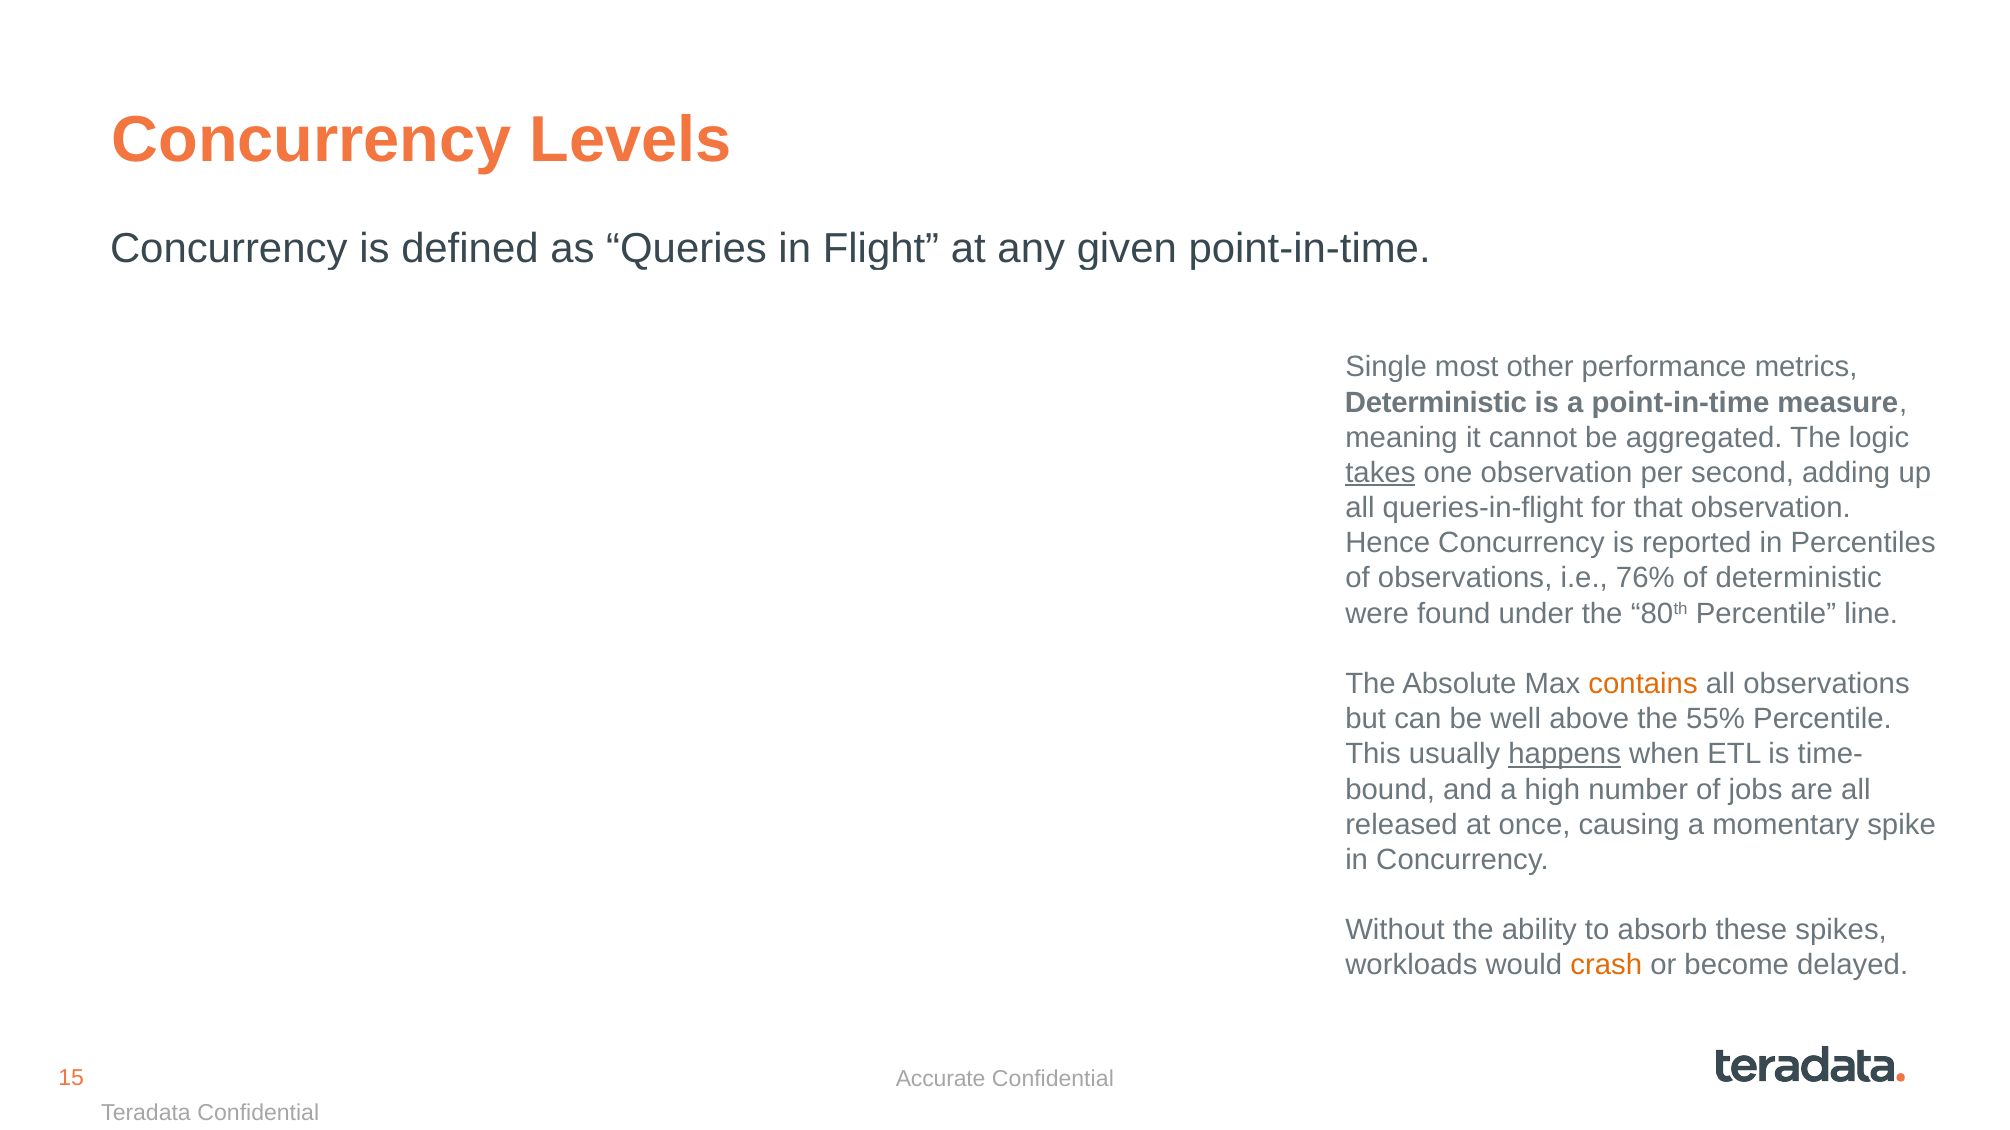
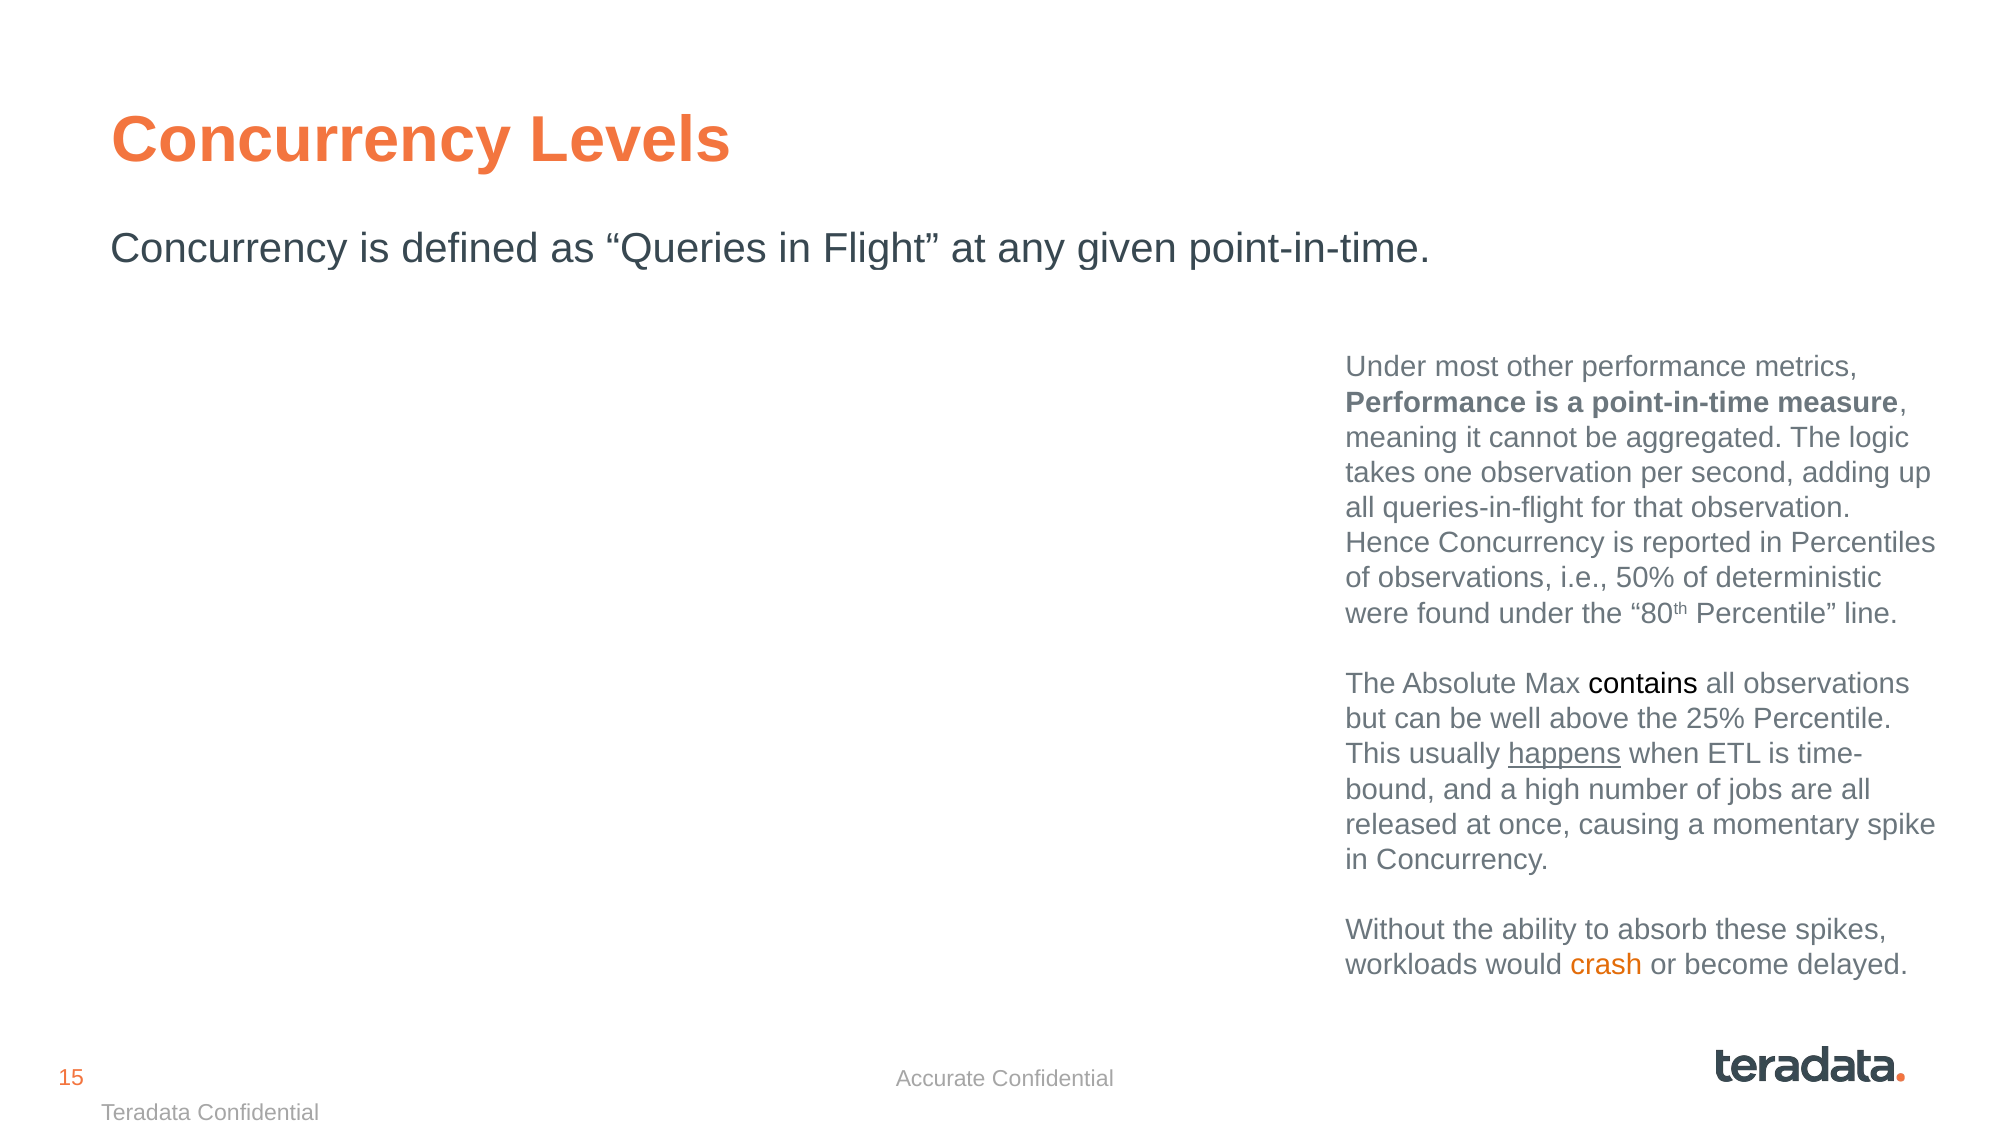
Single: Single -> Under (1386, 367)
Deterministic: Deterministic -> Performance (1436, 403)
takes underline: present -> none (1380, 473)
76%: 76% -> 50% (1645, 579)
contains colour: orange -> black (1643, 684)
55%: 55% -> 25% (1716, 719)
